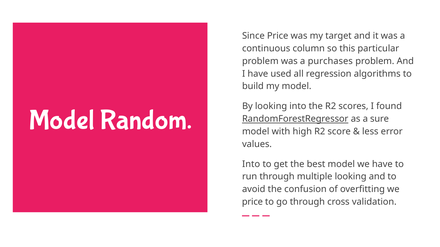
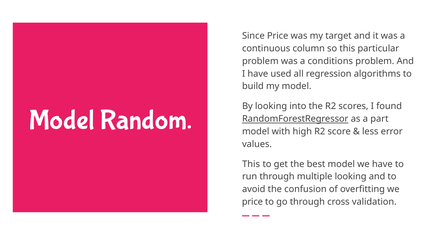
purchases: purchases -> conditions (330, 61)
sure: sure -> part (379, 119)
Into: Into -> This (251, 164)
